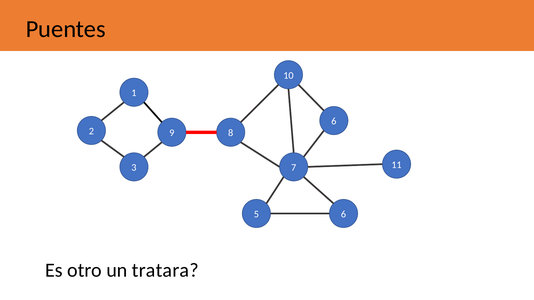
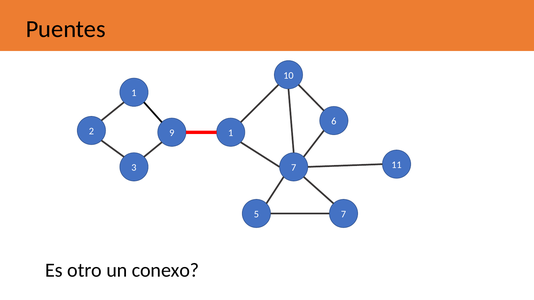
9 8: 8 -> 1 (231, 133)
5 6: 6 -> 7 (344, 214)
tratara: tratara -> conexo (165, 271)
